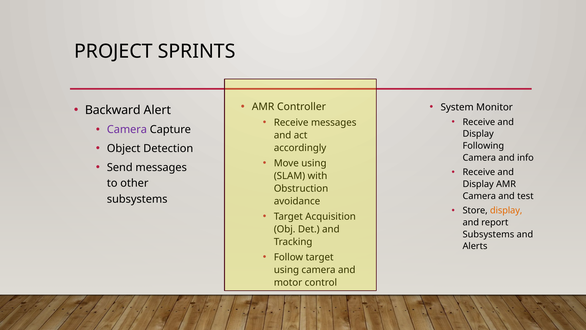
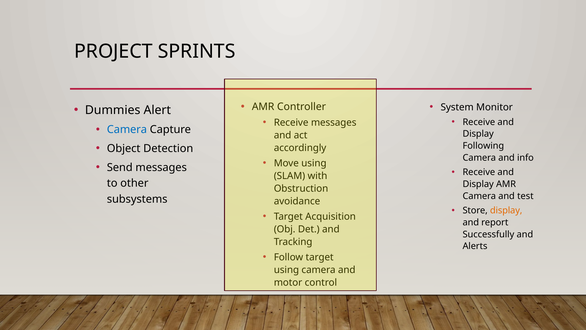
Backward: Backward -> Dummies (113, 110)
Camera colour: purple -> blue (127, 129)
Subsystems: Subsystems -> Successfully (488, 234)
